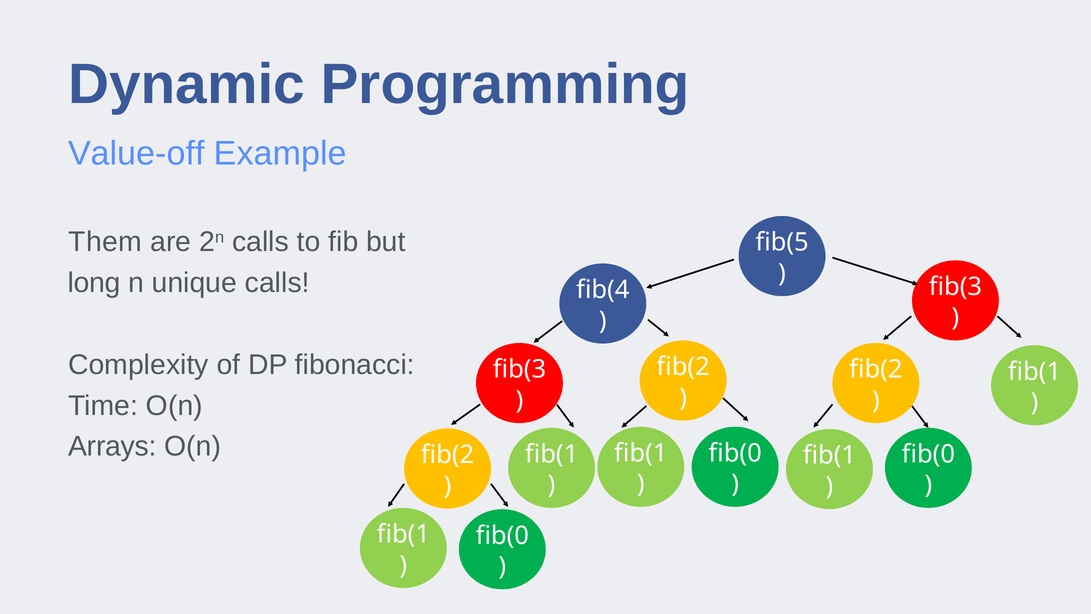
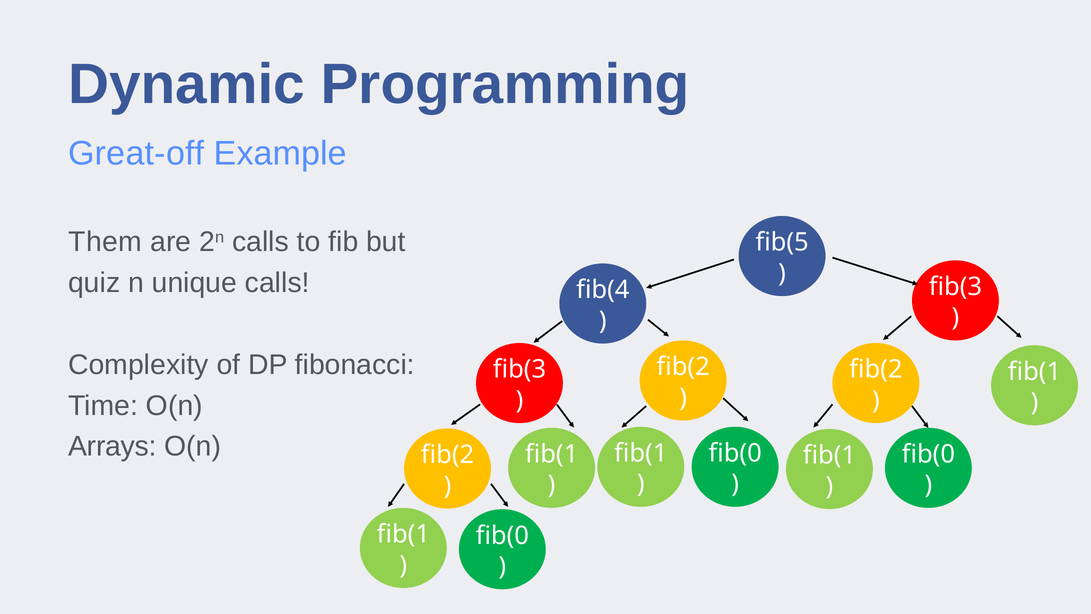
Value-off: Value-off -> Great-off (136, 154)
long: long -> quiz (94, 283)
